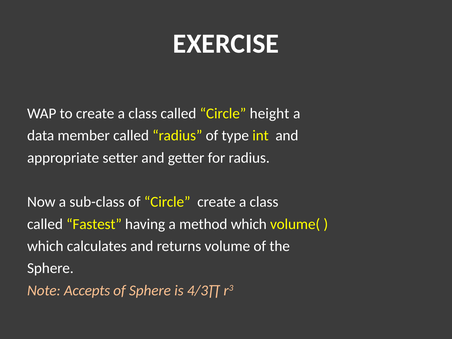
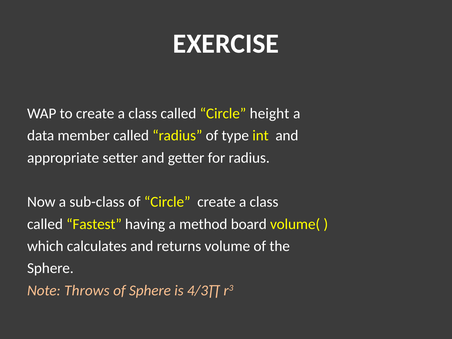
method which: which -> board (249, 224)
Accepts: Accepts -> Throws (87, 290)
